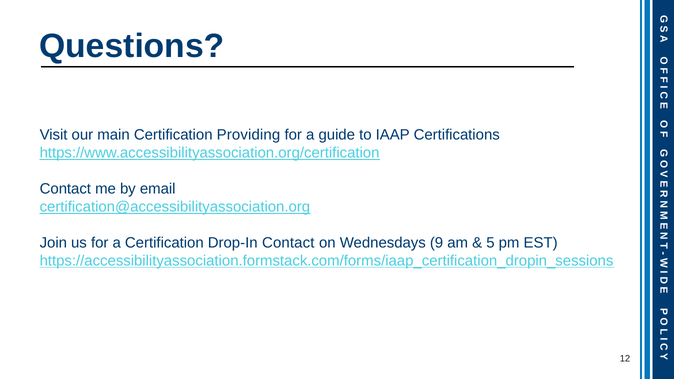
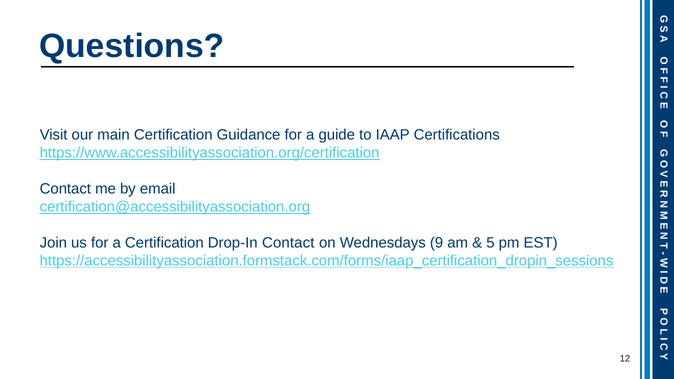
Providing: Providing -> Guidance (249, 135)
